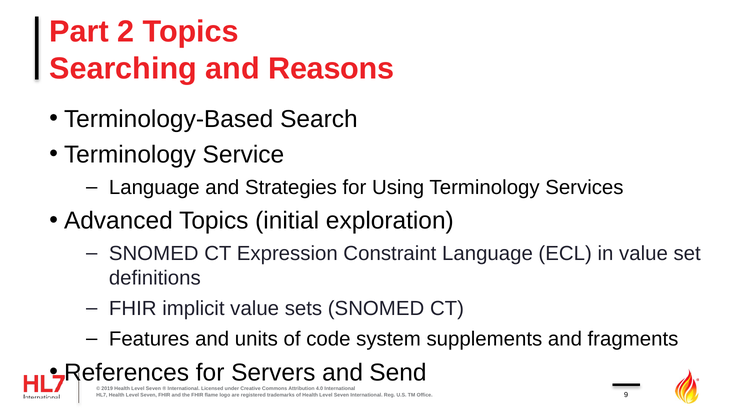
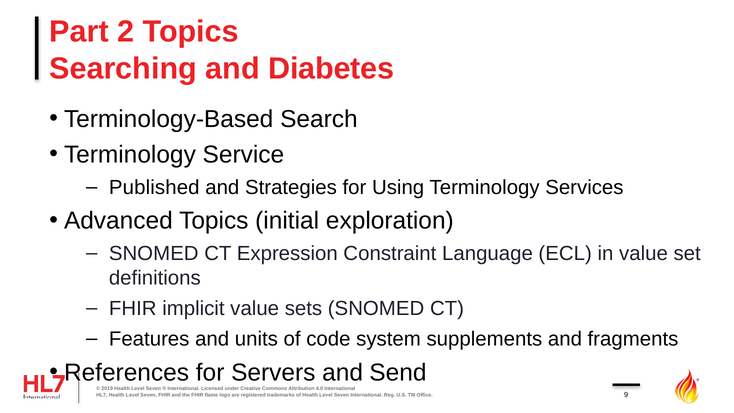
Reasons: Reasons -> Diabetes (331, 68)
Language: Language -> Published (154, 187)
